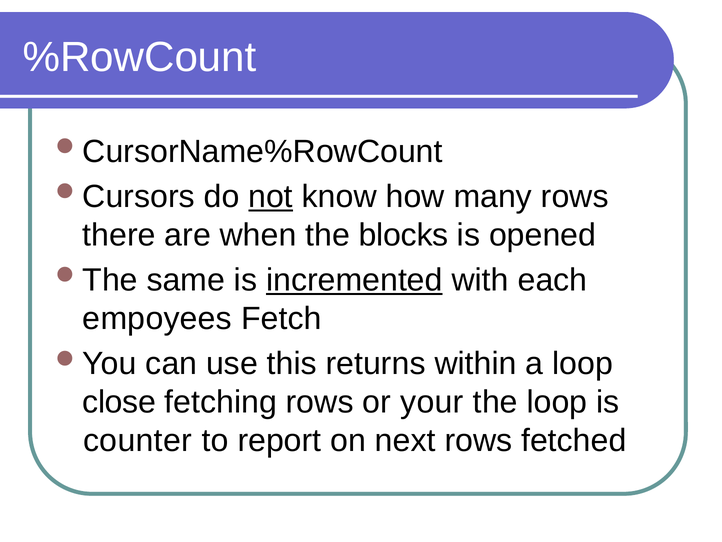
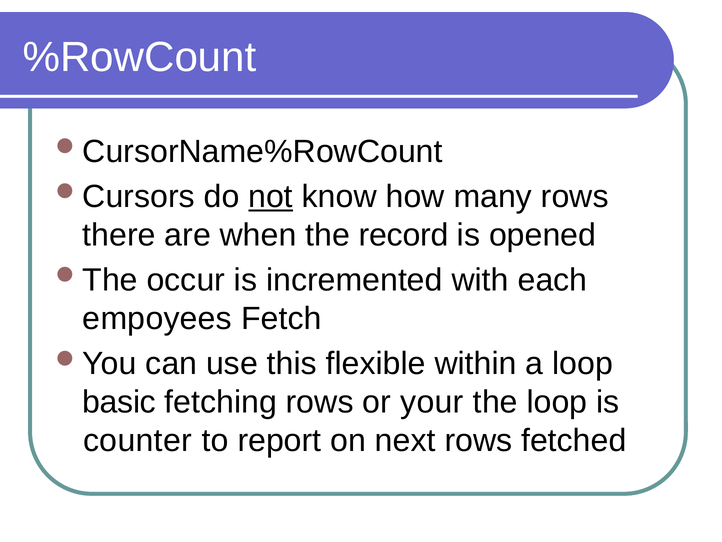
blocks: blocks -> record (404, 235)
same: same -> occur (186, 280)
incremented underline: present -> none (354, 280)
returns: returns -> flexible (376, 363)
close: close -> basic (119, 402)
